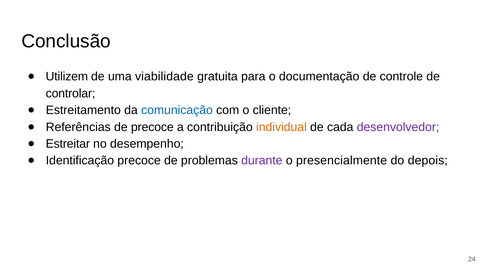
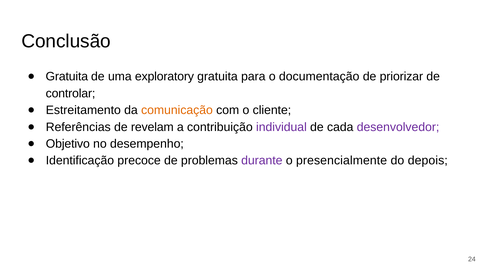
Utilizem: Utilizem -> Gratuita (67, 77)
viabilidade: viabilidade -> exploratory (164, 77)
controle: controle -> priorizar (401, 77)
comunicação colour: blue -> orange (177, 110)
de precoce: precoce -> revelam (152, 127)
individual colour: orange -> purple (281, 127)
Estreitar: Estreitar -> Objetivo (68, 144)
